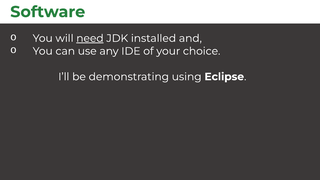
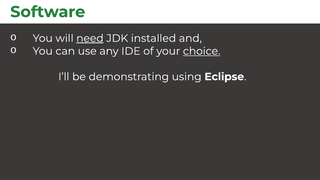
choice underline: none -> present (202, 51)
